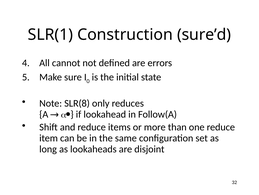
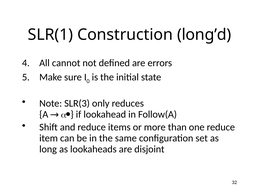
sure’d: sure’d -> long’d (204, 35)
SLR(8: SLR(8 -> SLR(3 (77, 103)
